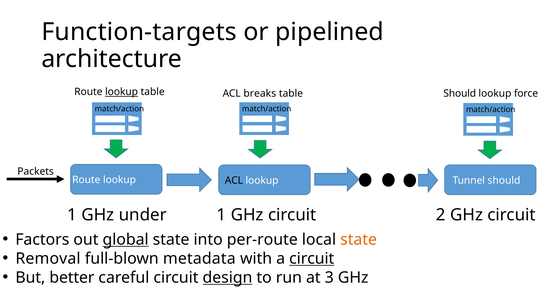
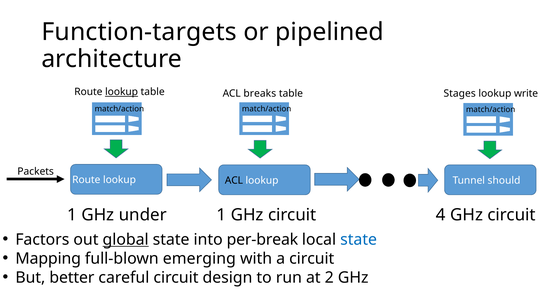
table Should: Should -> Stages (460, 94)
force: force -> write (526, 94)
2: 2 -> 4 (441, 215)
per-route: per-route -> per-break (262, 240)
state colour: orange -> blue (359, 240)
Removal: Removal -> Mapping (48, 259)
metadata: metadata -> emerging (199, 259)
circuit underline: present -> none (312, 259)
design underline: present -> none (227, 278)
3: 3 -> 2 (329, 278)
